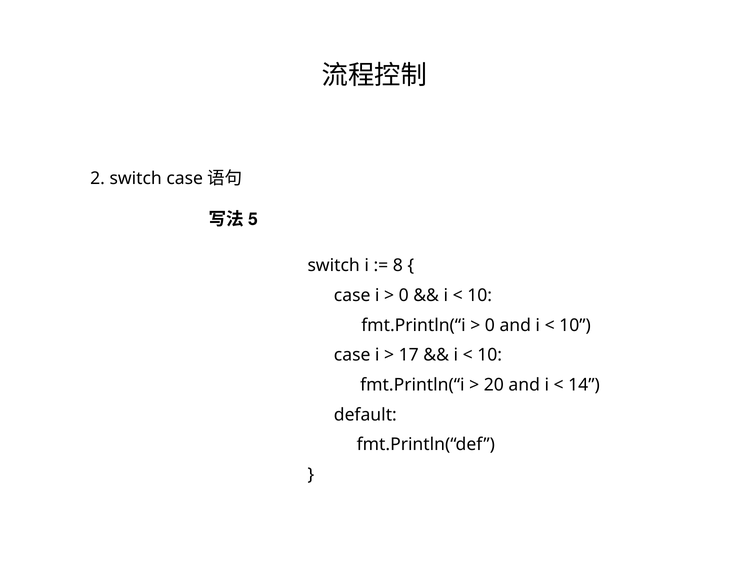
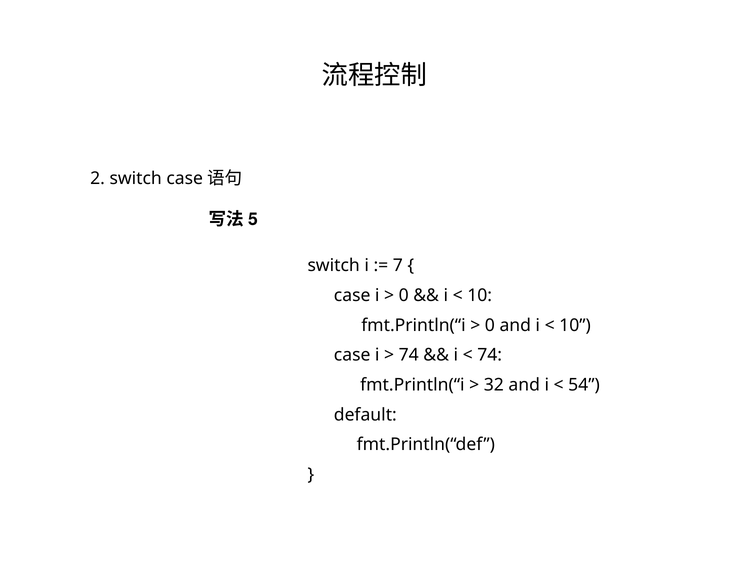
8: 8 -> 7 (398, 265)
17: 17 -> 74 (409, 355)
10: 10 -> 74 (490, 355)
20: 20 -> 32 (494, 385)
14: 14 -> 54 (584, 385)
